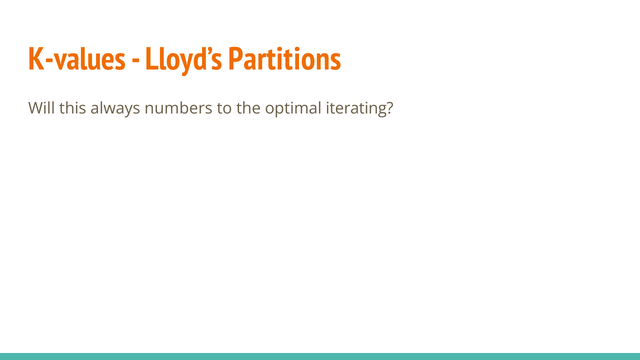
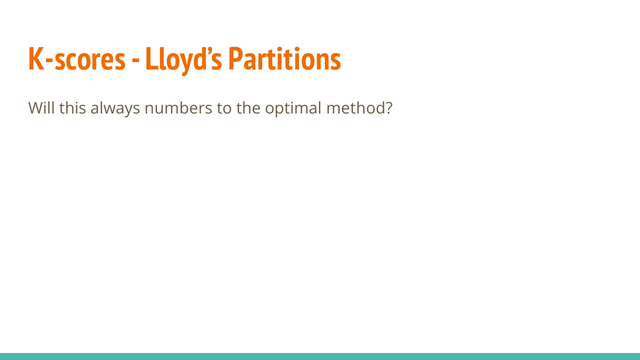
K-values: K-values -> K-scores (77, 59)
iterating: iterating -> method (359, 109)
